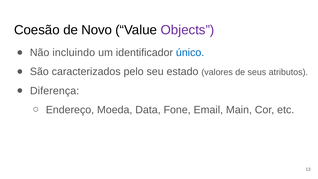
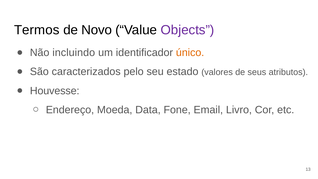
Coesão: Coesão -> Termos (37, 30)
único colour: blue -> orange (190, 53)
Diferença: Diferença -> Houvesse (55, 91)
Main: Main -> Livro (239, 110)
